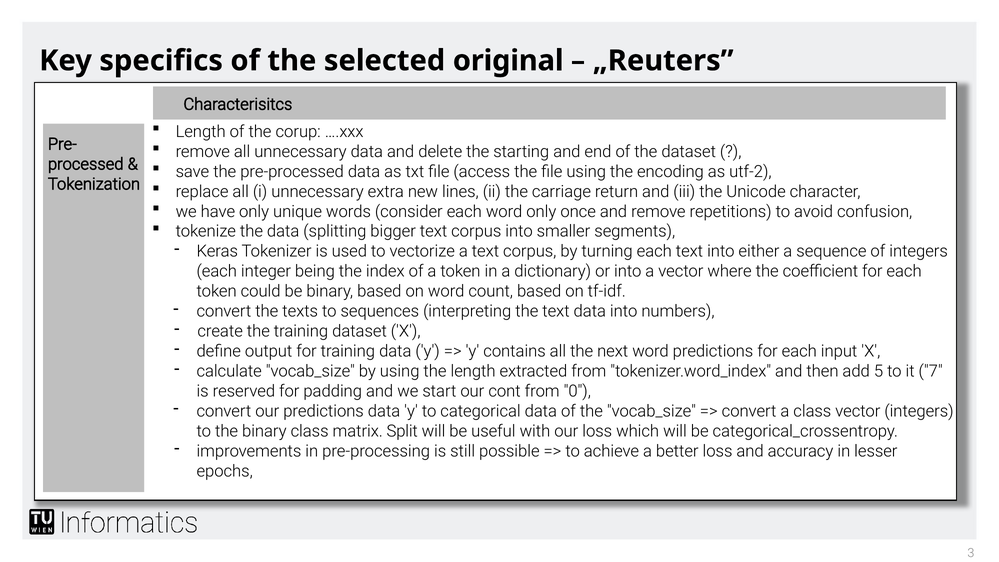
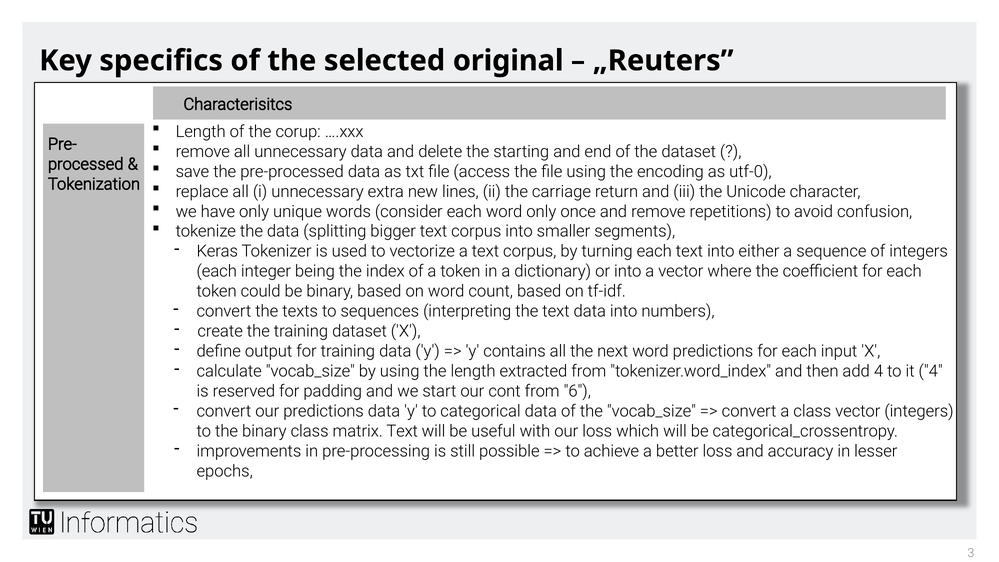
utf-2: utf-2 -> utf-0 (750, 172)
add 5: 5 -> 4 (879, 371)
it 7: 7 -> 4 (931, 371)
0: 0 -> 6 (577, 391)
matrix Split: Split -> Text (402, 431)
